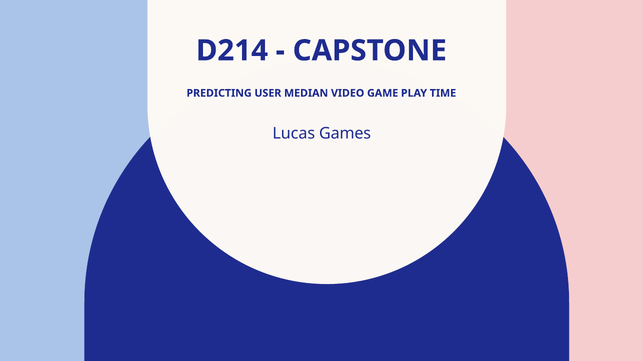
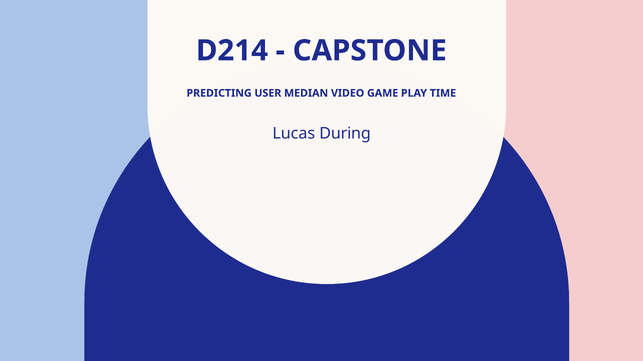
Games: Games -> During (345, 134)
